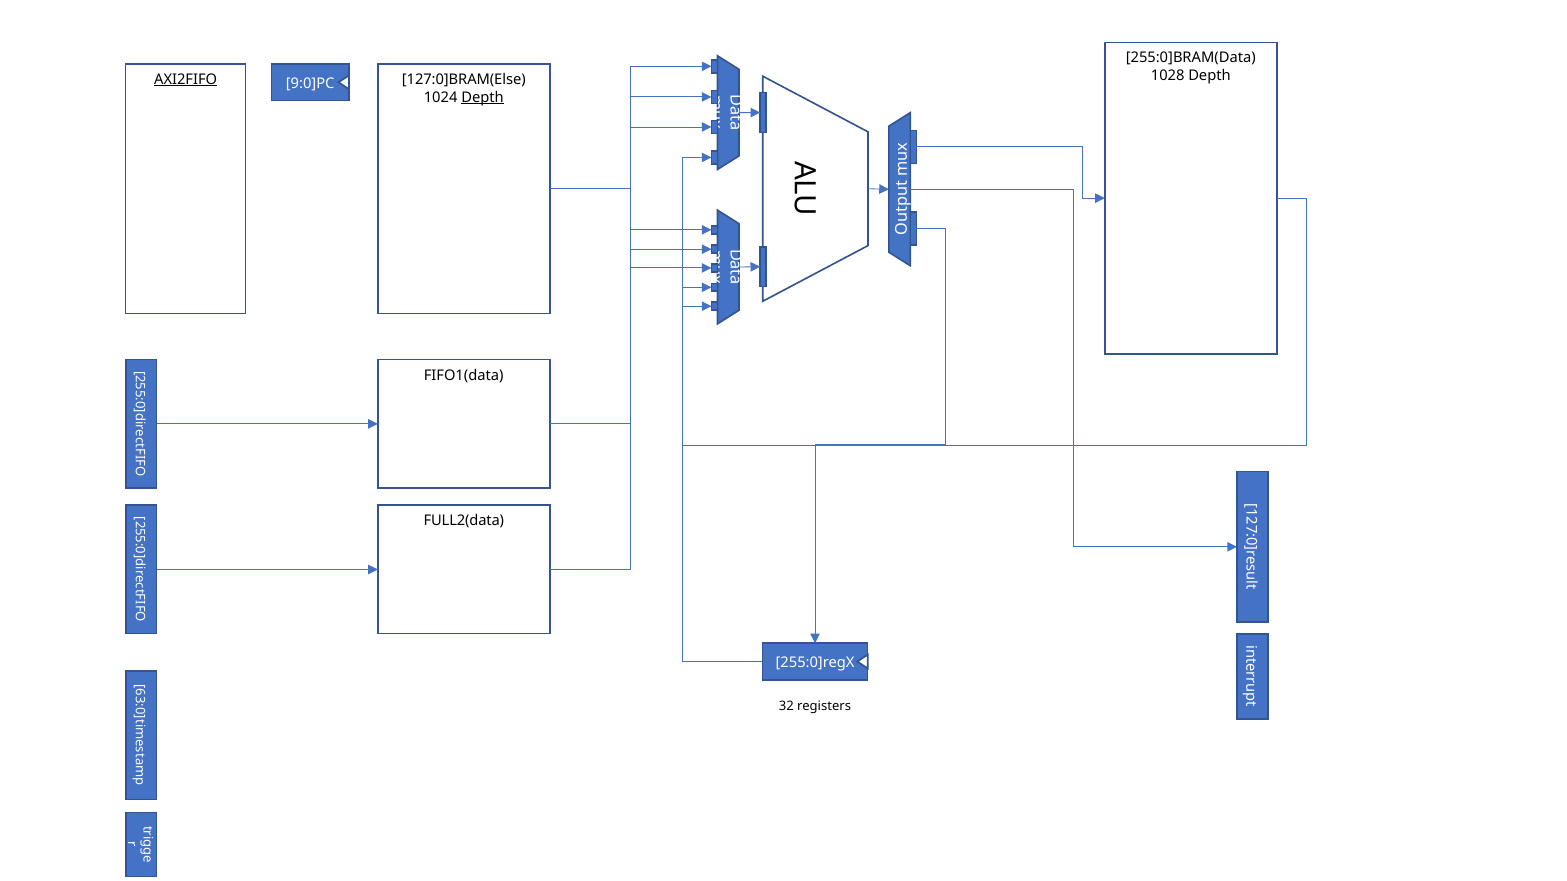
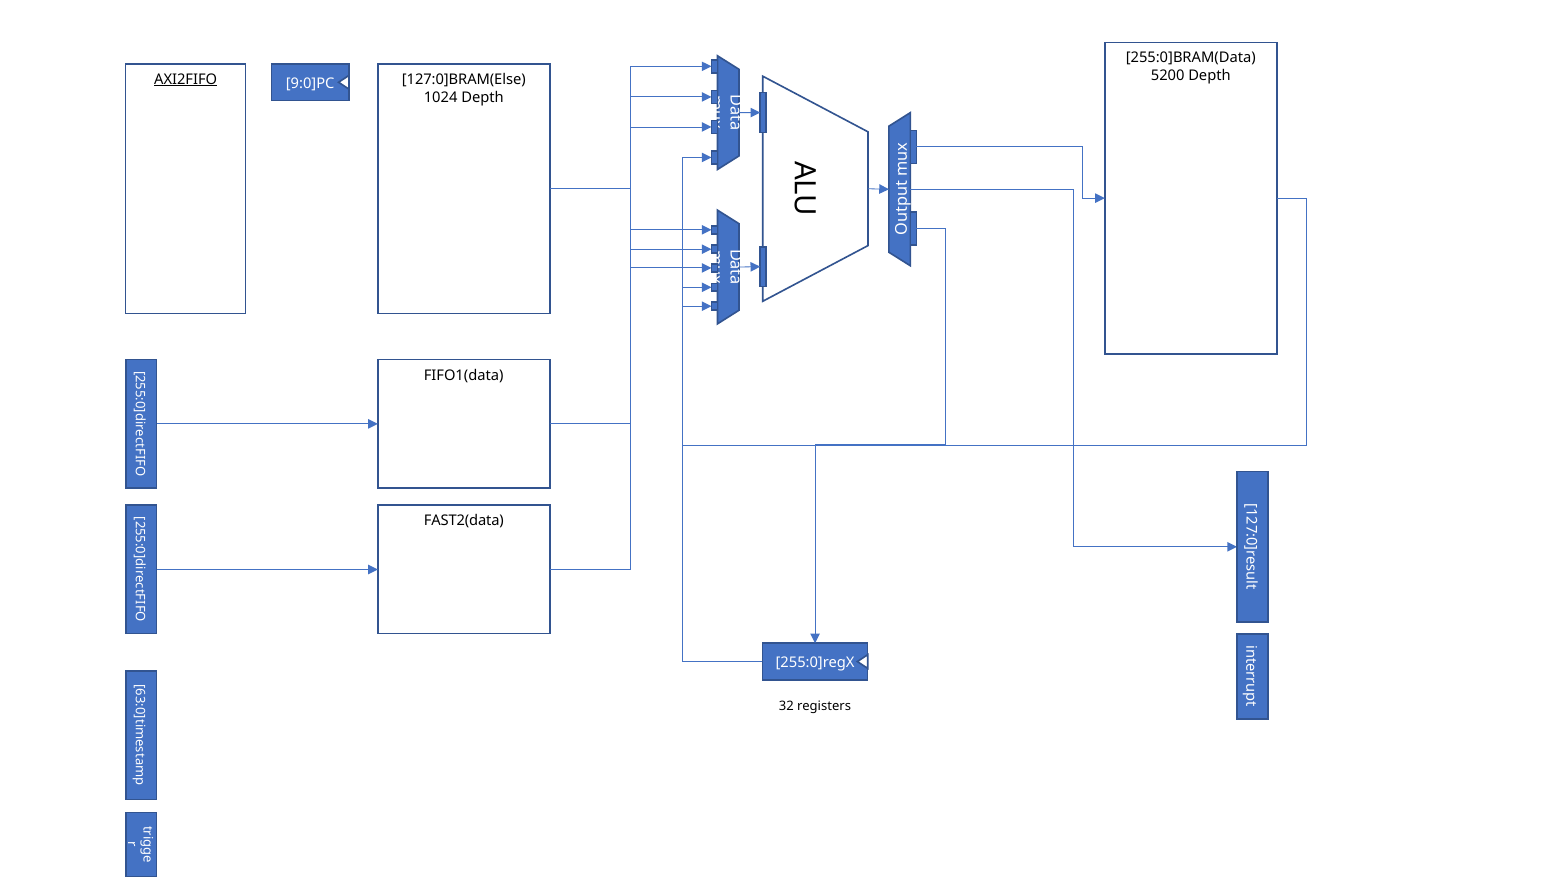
1028: 1028 -> 5200 (1168, 76)
Depth underline: present -> none (483, 97)
FULL2(data: FULL2(data -> FAST2(data (464, 521)
